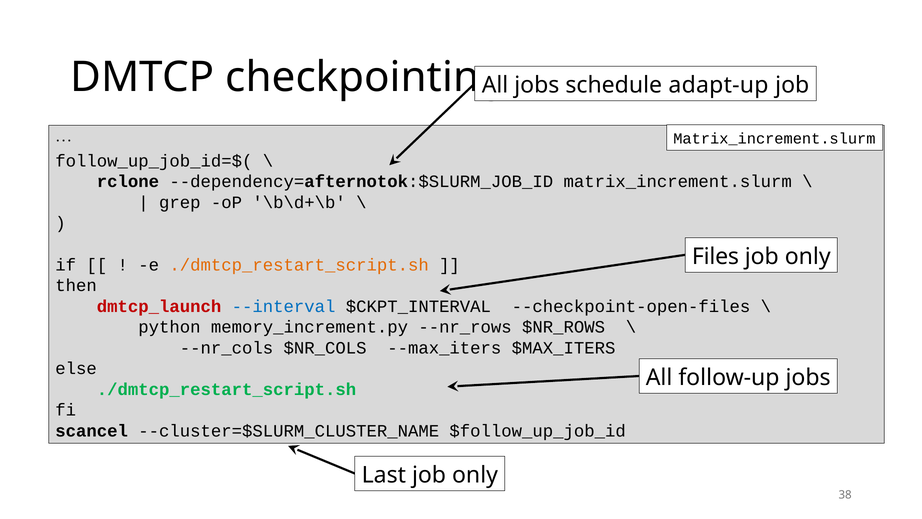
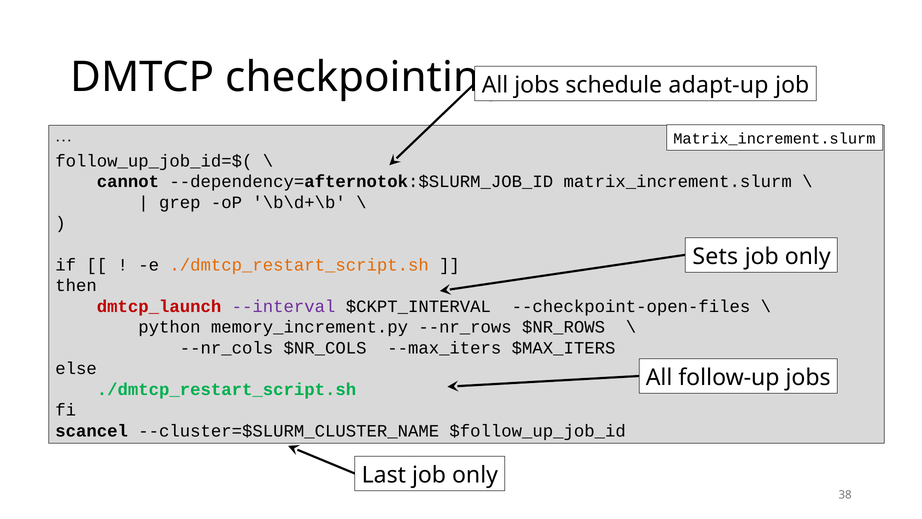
rclone: rclone -> cannot (128, 182)
Files: Files -> Sets (715, 256)
--interval colour: blue -> purple (284, 306)
